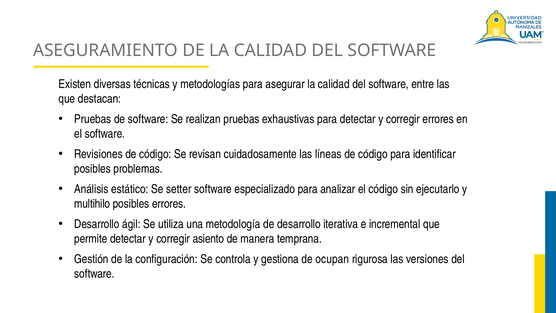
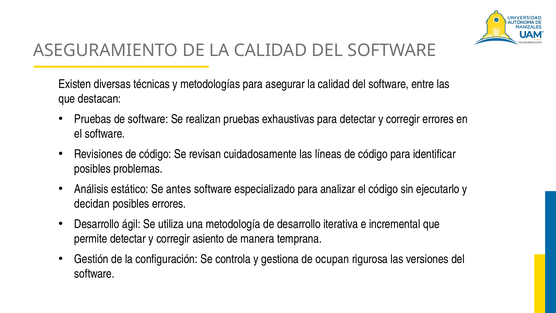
setter: setter -> antes (179, 189)
multihilo: multihilo -> decidan (92, 204)
